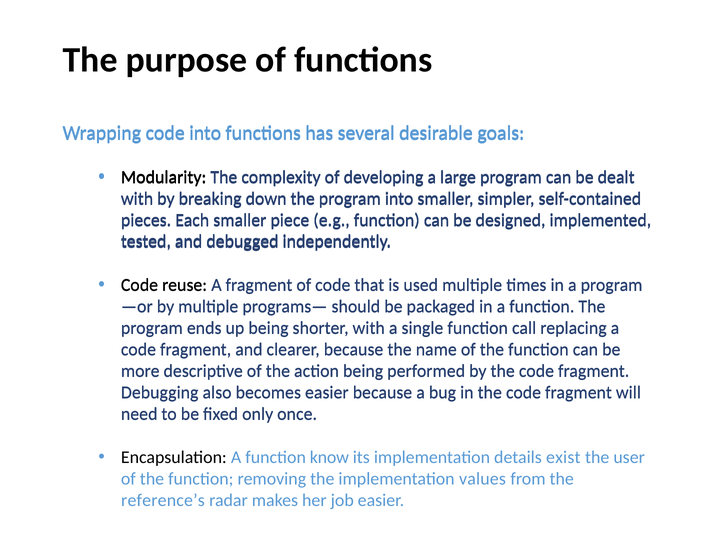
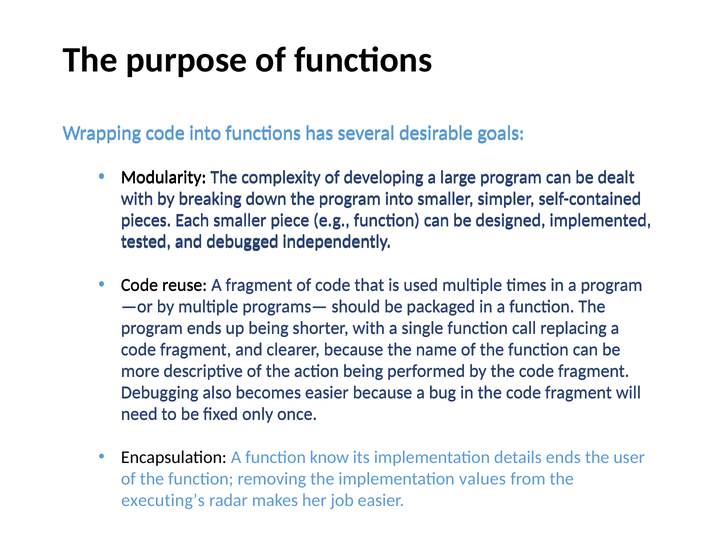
details exist: exist -> ends (563, 457)
reference’s: reference’s -> executing’s (163, 500)
